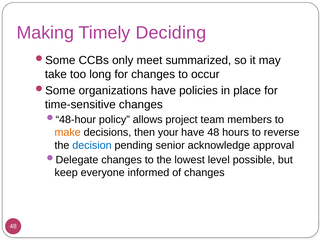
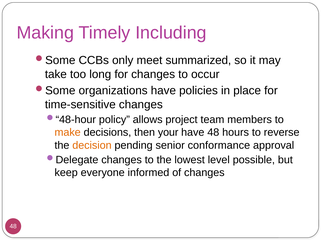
Deciding: Deciding -> Including (171, 33)
decision colour: blue -> orange (92, 145)
acknowledge: acknowledge -> conformance (219, 145)
